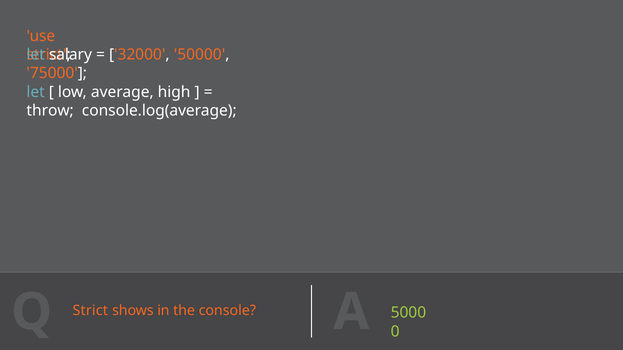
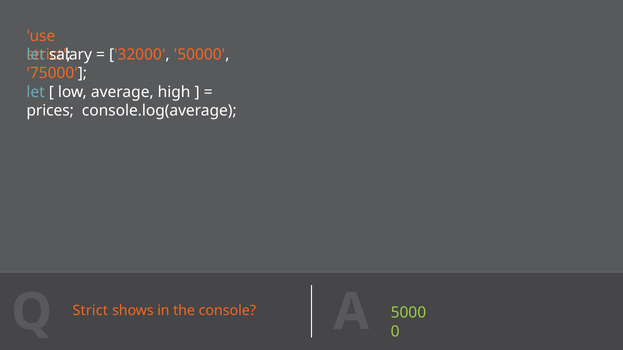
throw: throw -> prices (50, 111)
